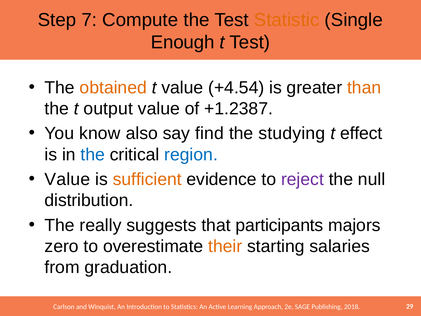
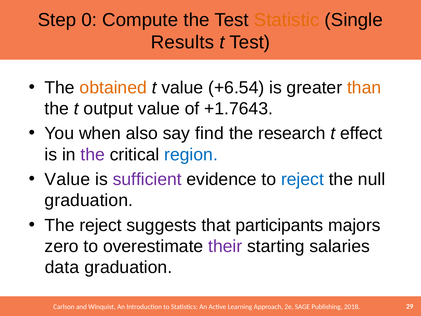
7: 7 -> 0 (89, 20)
Enough: Enough -> Results (183, 42)
+4.54: +4.54 -> +6.54 (236, 88)
+1.2387: +1.2387 -> +1.7643 (239, 109)
know: know -> when (100, 133)
studying: studying -> research (292, 133)
the colour: blue -> purple (93, 154)
sufficient colour: orange -> purple (147, 179)
reject colour: purple -> blue (302, 179)
distribution: distribution -> graduation (89, 200)
The really: really -> reject (101, 225)
their colour: orange -> purple (225, 246)
from: from -> data (62, 267)
